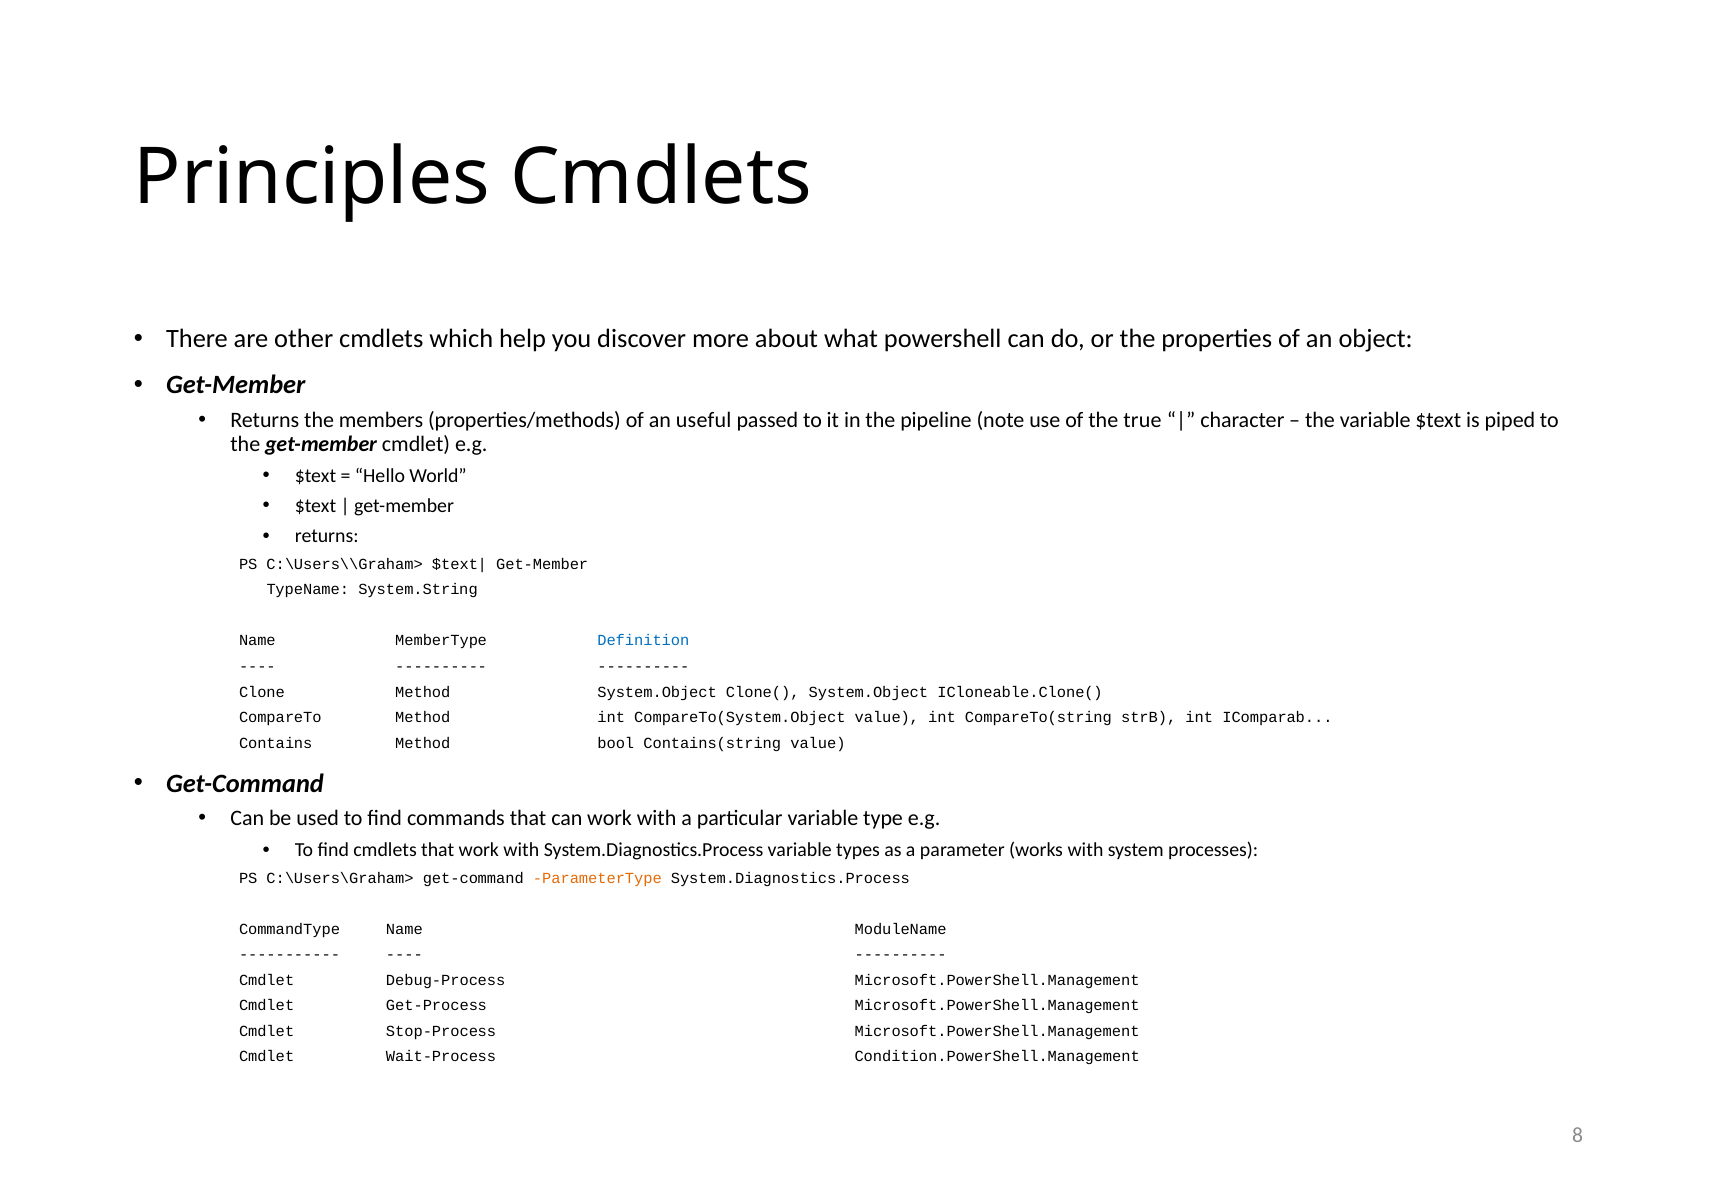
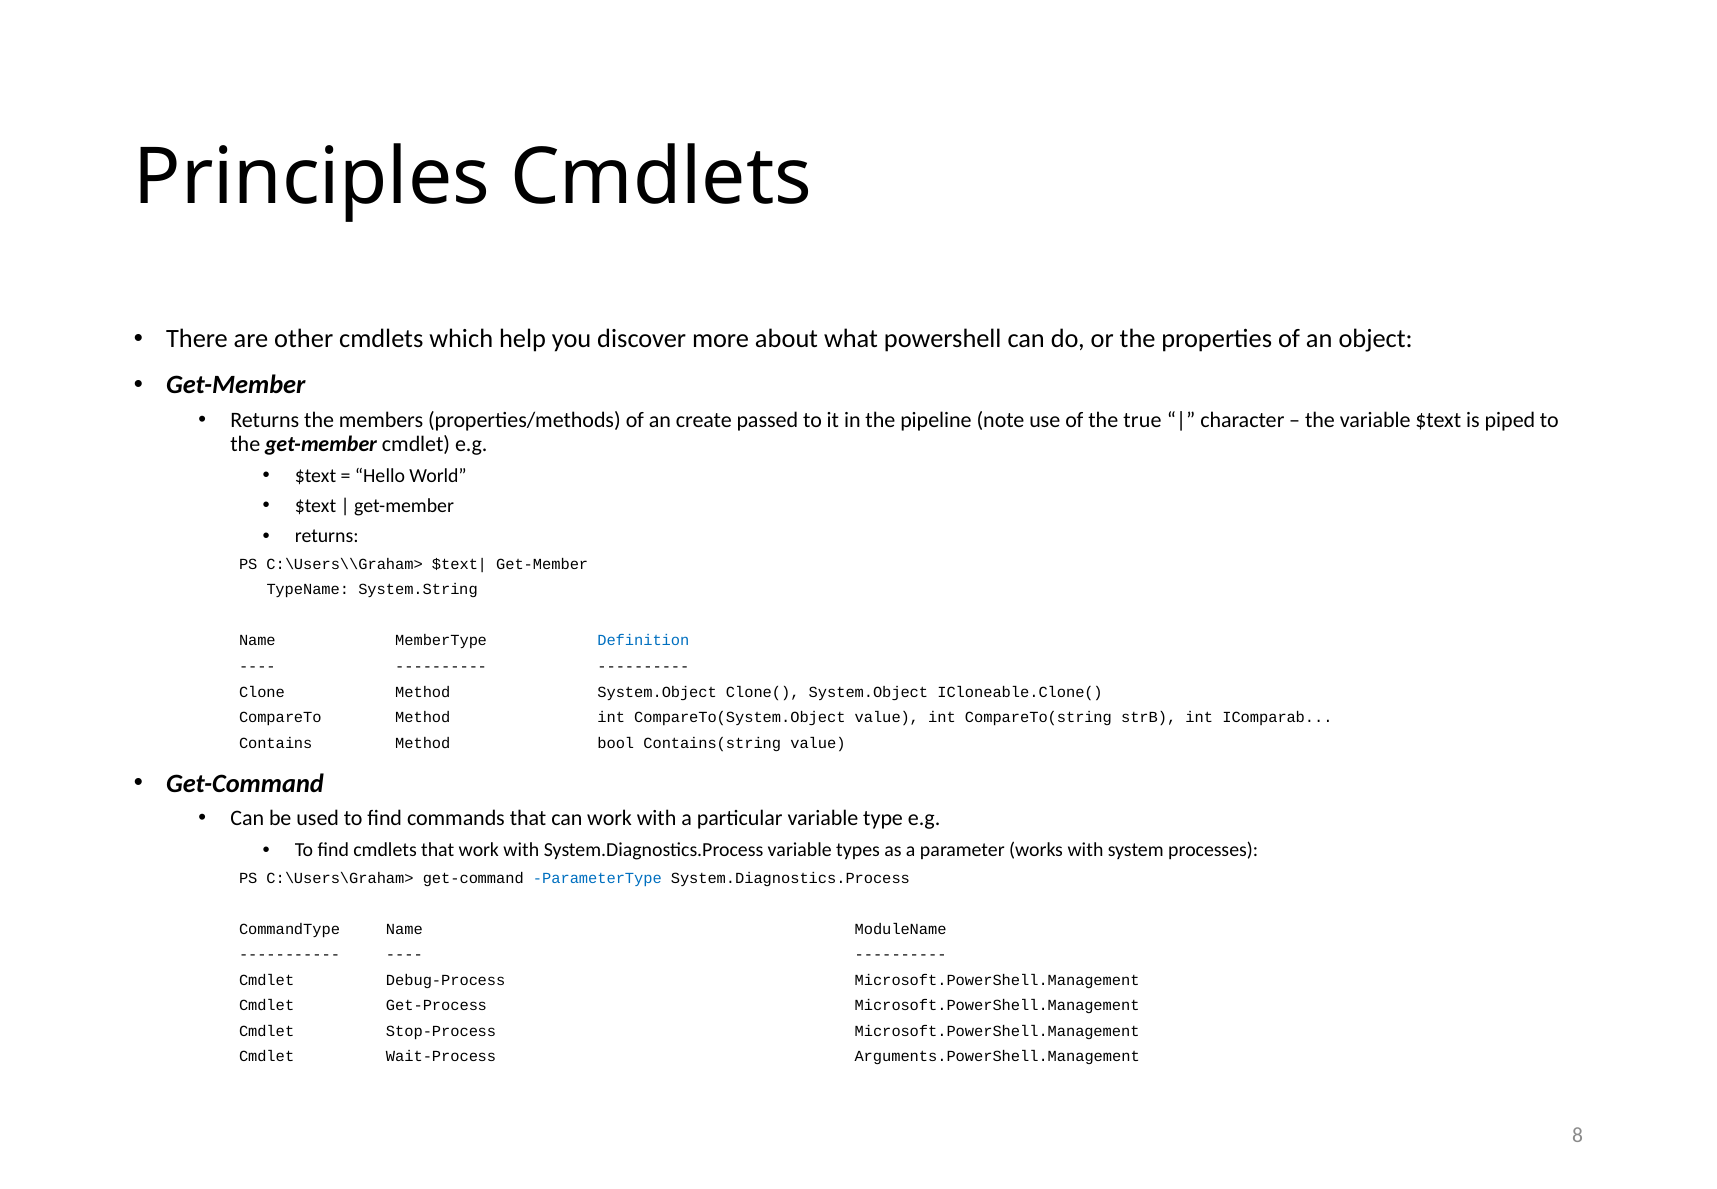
useful: useful -> create (704, 420)
ParameterType colour: orange -> blue (597, 878)
Condition.PowerShell.Management: Condition.PowerShell.Management -> Arguments.PowerShell.Management (997, 1057)
